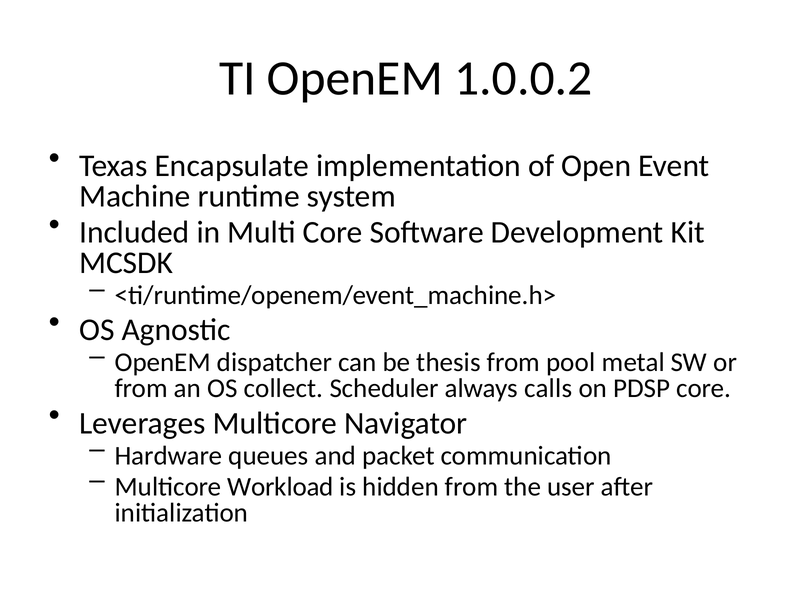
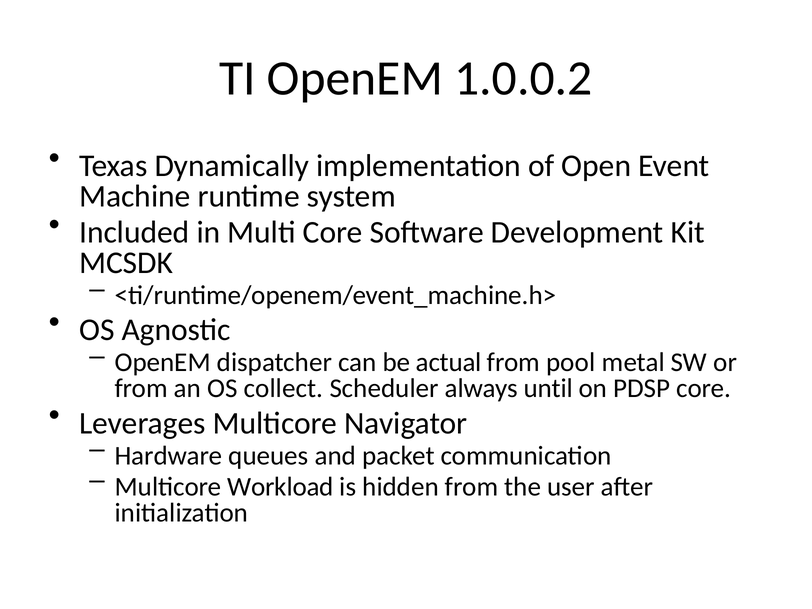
Encapsulate: Encapsulate -> Dynamically (232, 166)
thesis: thesis -> actual (449, 363)
calls: calls -> until (548, 388)
